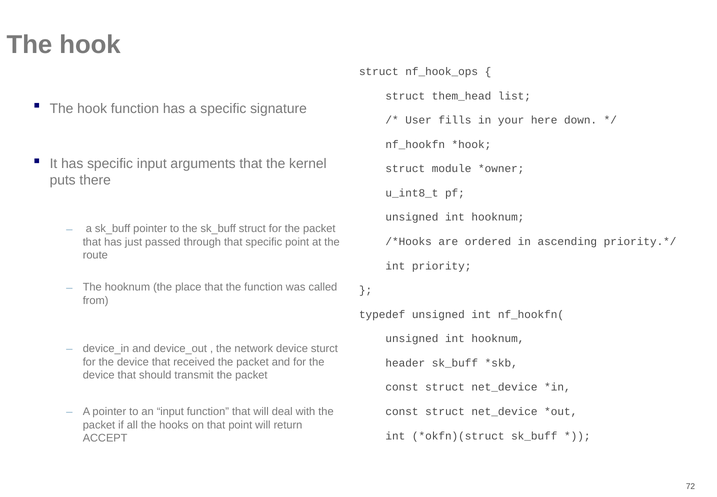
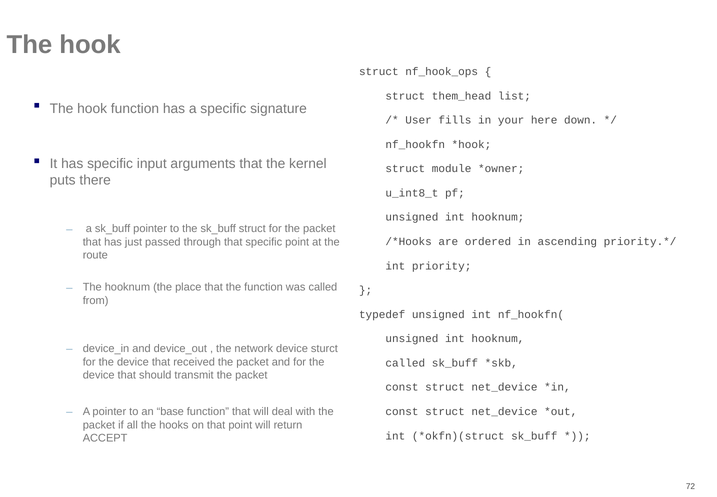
header: header -> called (405, 363)
an input: input -> base (170, 411)
